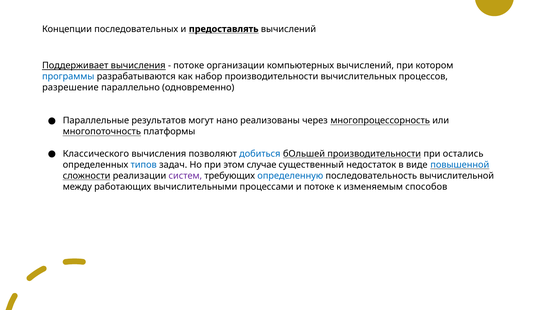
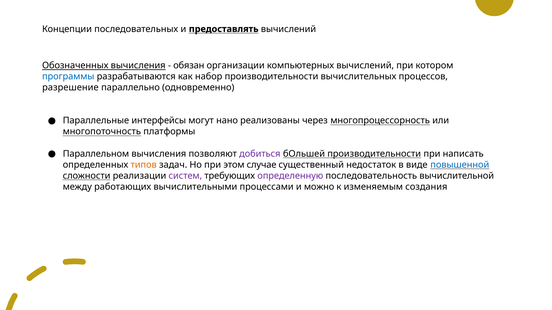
Поддерживает: Поддерживает -> Обозначенных (75, 66)
потоке: потоке -> обязан (189, 66)
результатов: результатов -> интерфейсы (159, 121)
Классического: Классического -> Параллельном (96, 154)
добиться colour: blue -> purple (260, 154)
остались: остались -> написать (463, 154)
типов colour: blue -> orange (144, 165)
определенную colour: blue -> purple (290, 176)
и потоке: потоке -> можно (319, 187)
способов: способов -> создания (426, 187)
